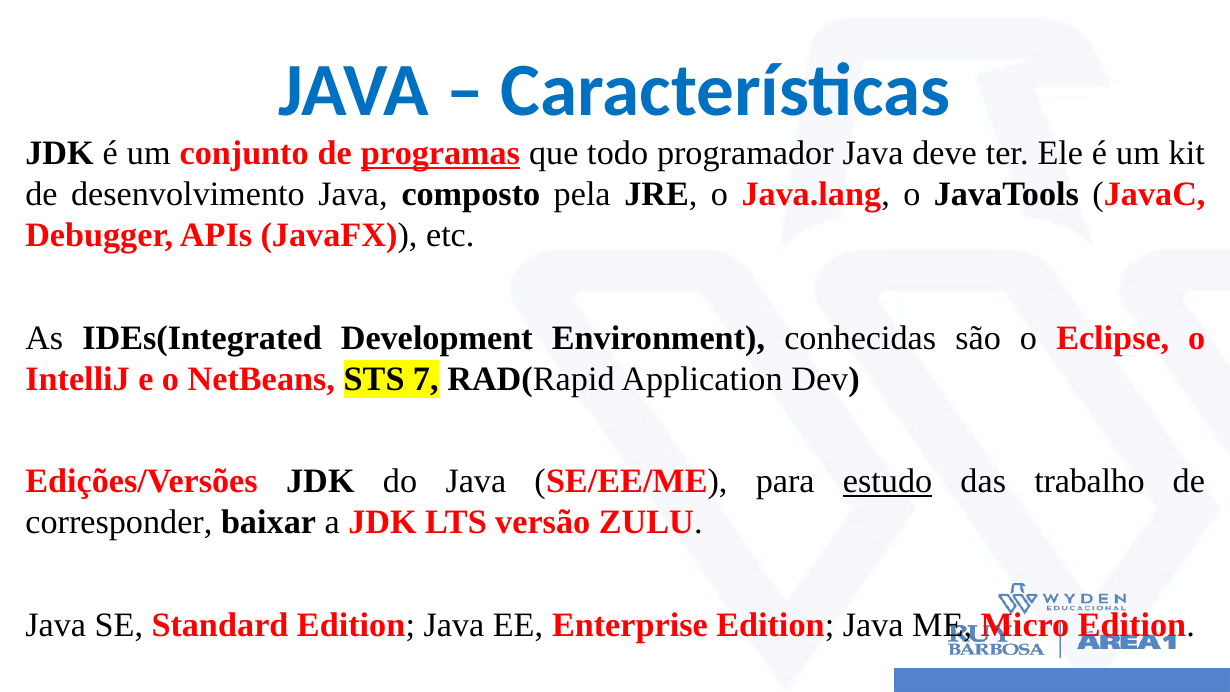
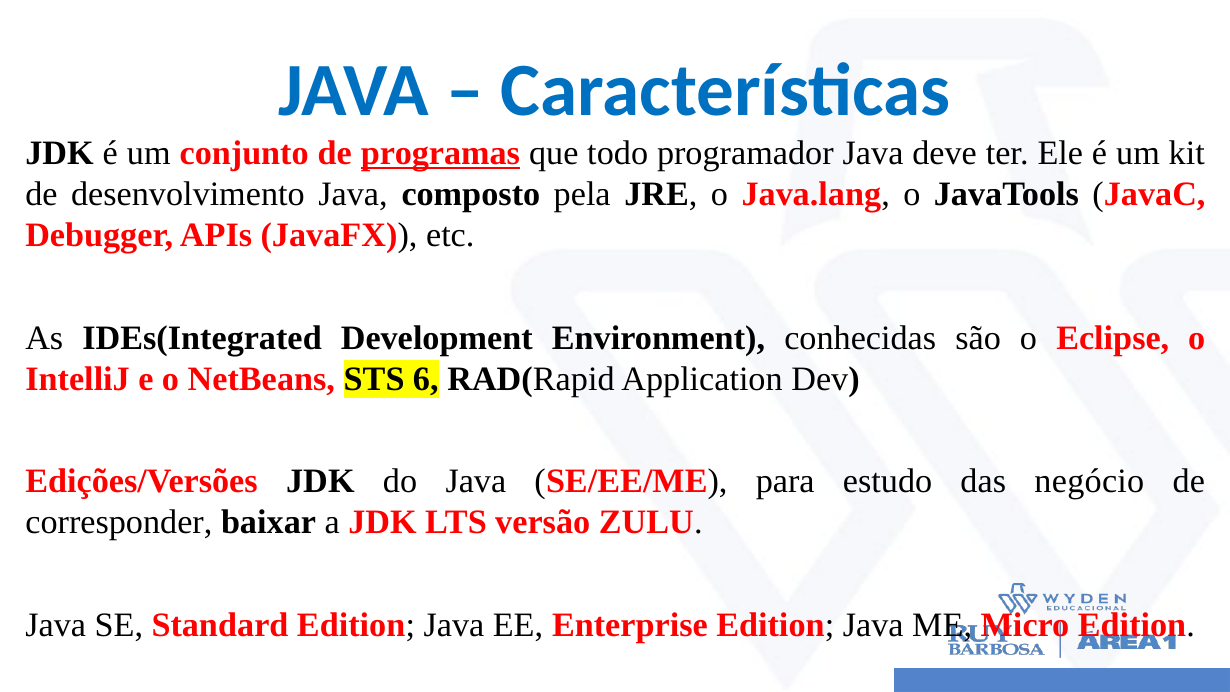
7: 7 -> 6 (426, 379)
estudo underline: present -> none (888, 481)
trabalho: trabalho -> negócio (1089, 481)
